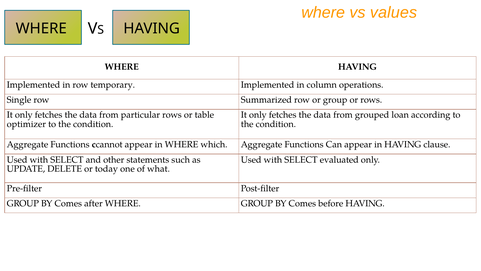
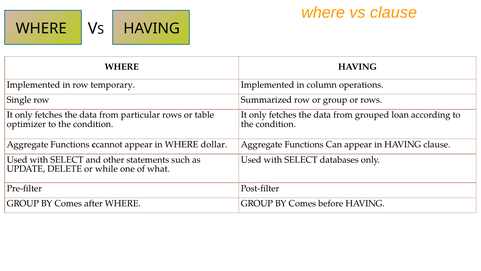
vs values: values -> clause (393, 13)
which: which -> dollar (214, 144)
evaluated: evaluated -> databases (339, 159)
today: today -> while (106, 169)
